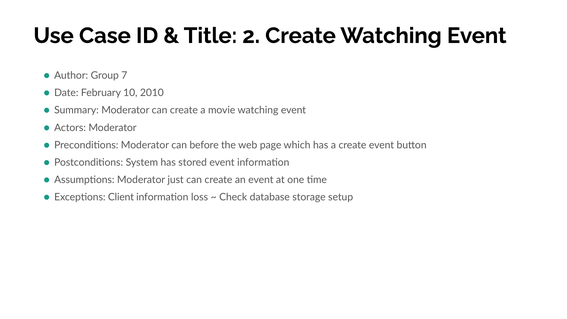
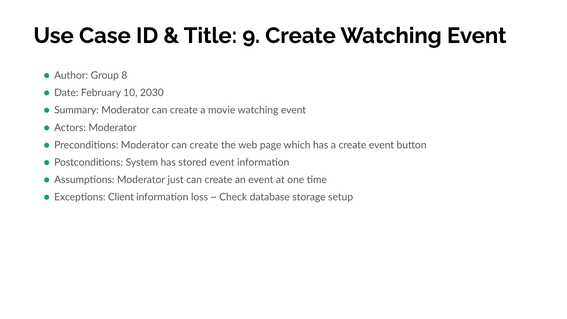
2: 2 -> 9 (251, 36)
7: 7 -> 8 (124, 76)
2010: 2010 -> 2030 (152, 93)
Preconditions Moderator can before: before -> create (204, 145)
